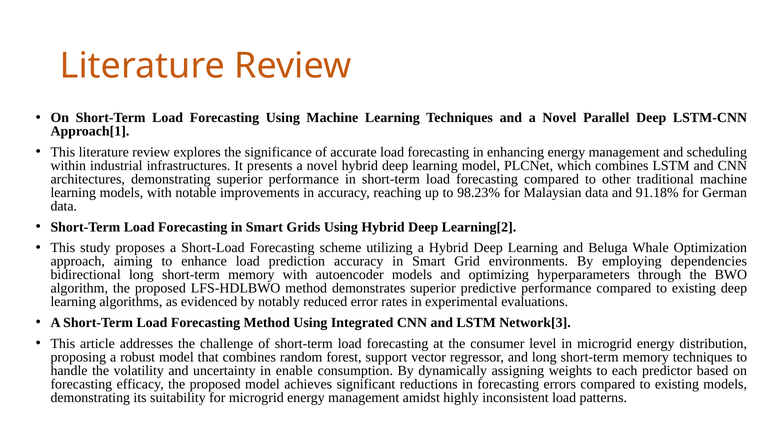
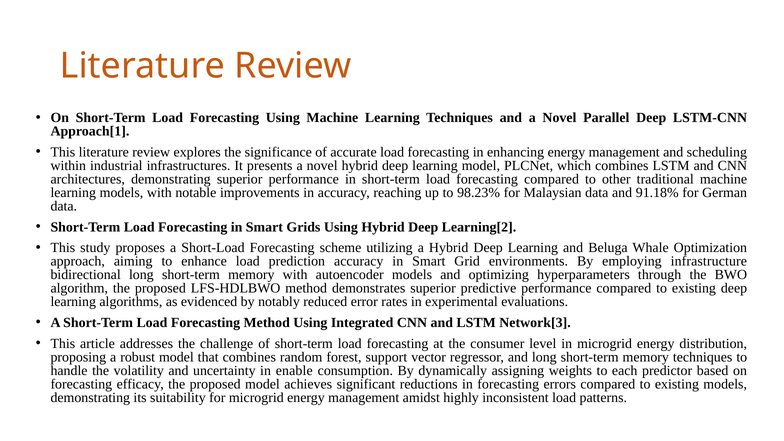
dependencies: dependencies -> infrastructure (709, 261)
